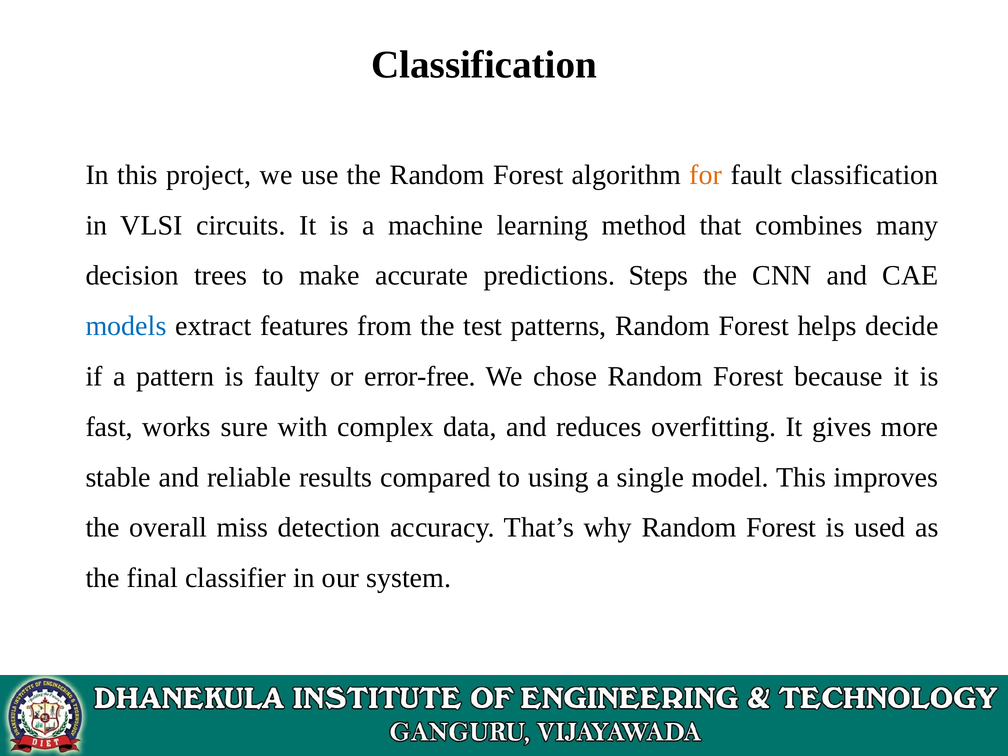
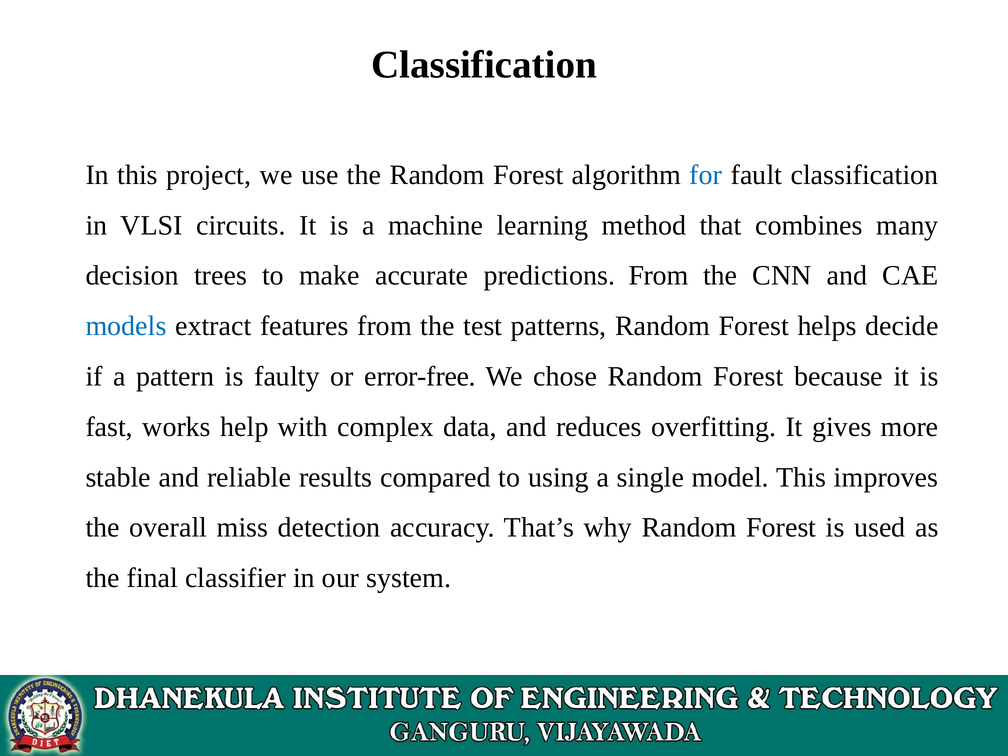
for colour: orange -> blue (706, 175)
predictions Steps: Steps -> From (658, 276)
sure: sure -> help (244, 427)
